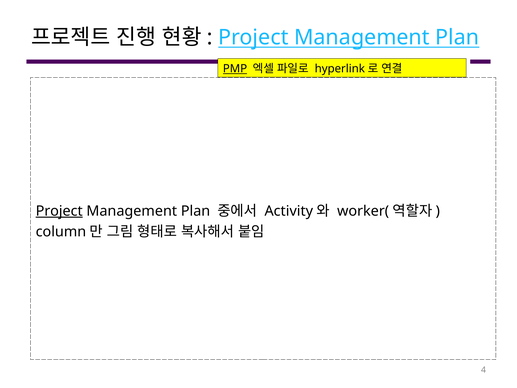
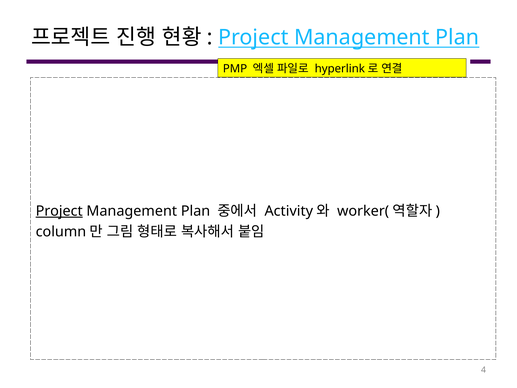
PMP underline: present -> none (235, 69)
